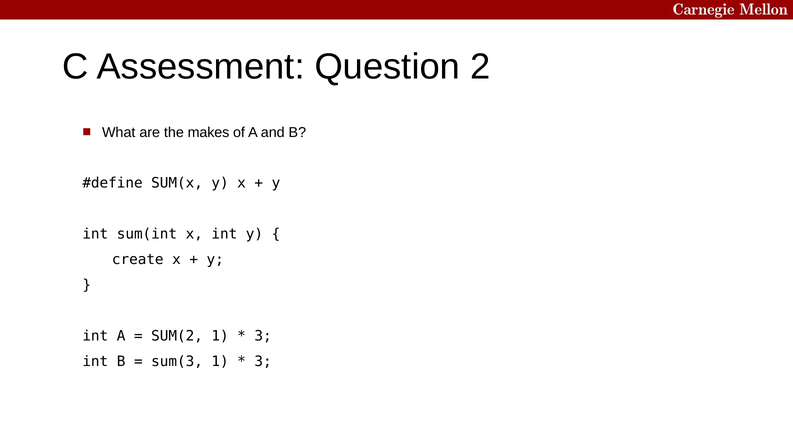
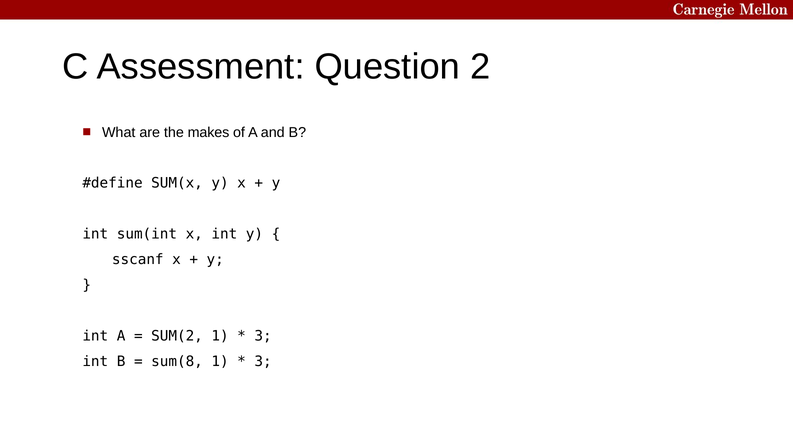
create: create -> sscanf (138, 260)
sum(3: sum(3 -> sum(8 (177, 362)
